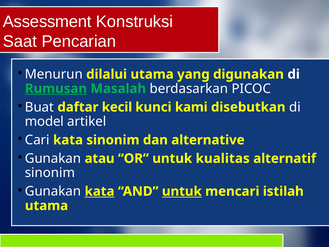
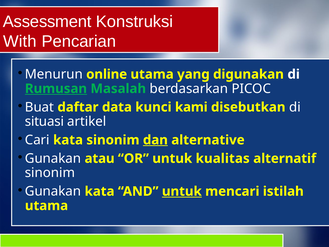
Saat: Saat -> With (20, 41)
dilalui: dilalui -> online (107, 74)
kecil: kecil -> data (117, 107)
model: model -> situasi (44, 121)
dan underline: none -> present (155, 140)
kata underline: present -> none (100, 191)
